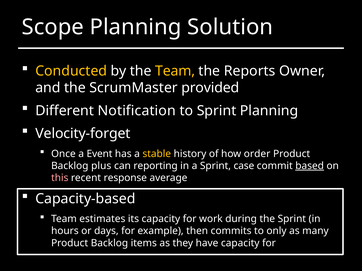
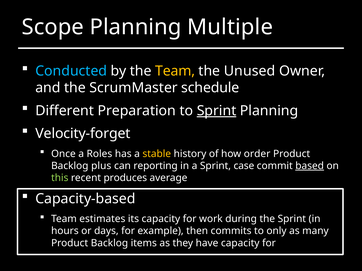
Solution: Solution -> Multiple (230, 27)
Conducted colour: yellow -> light blue (71, 71)
Reports: Reports -> Unused (250, 71)
provided: provided -> schedule (210, 88)
Notification: Notification -> Preparation (137, 111)
Sprint underline: none -> present (217, 111)
Event: Event -> Roles (99, 154)
this colour: pink -> light green (60, 178)
response: response -> produces (125, 178)
